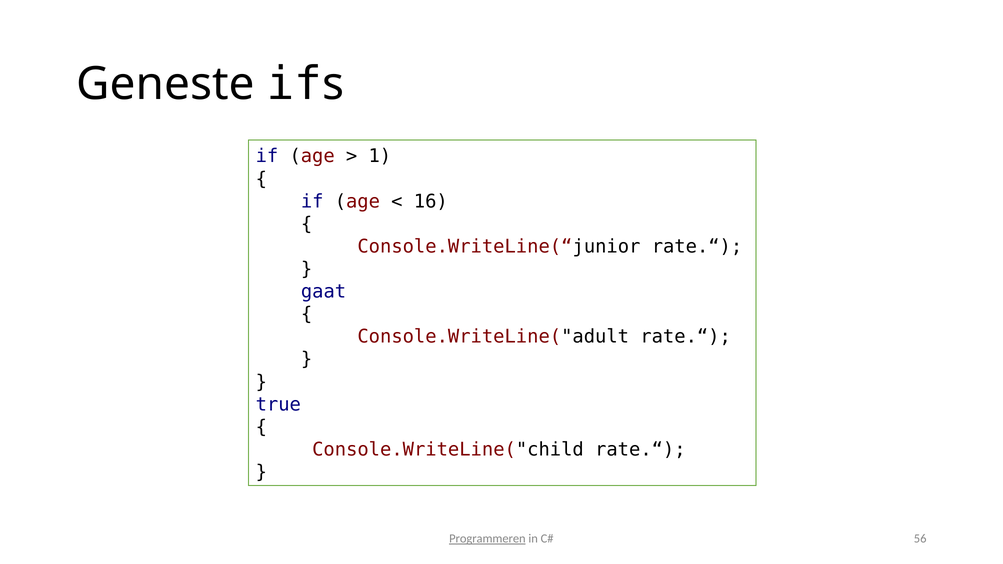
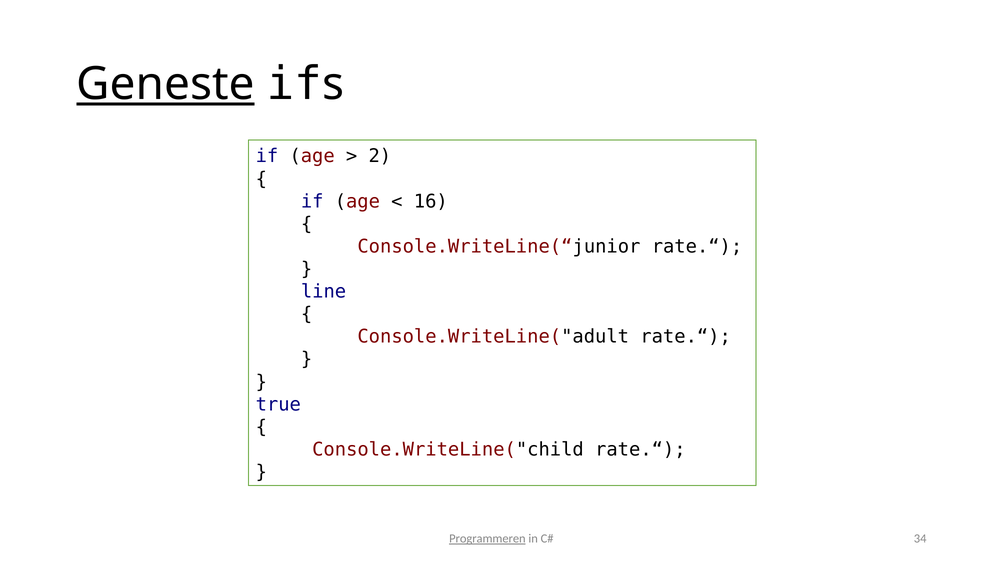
Geneste underline: none -> present (166, 84)
1: 1 -> 2 (380, 156)
gaat: gaat -> line (324, 292)
56: 56 -> 34 (920, 539)
